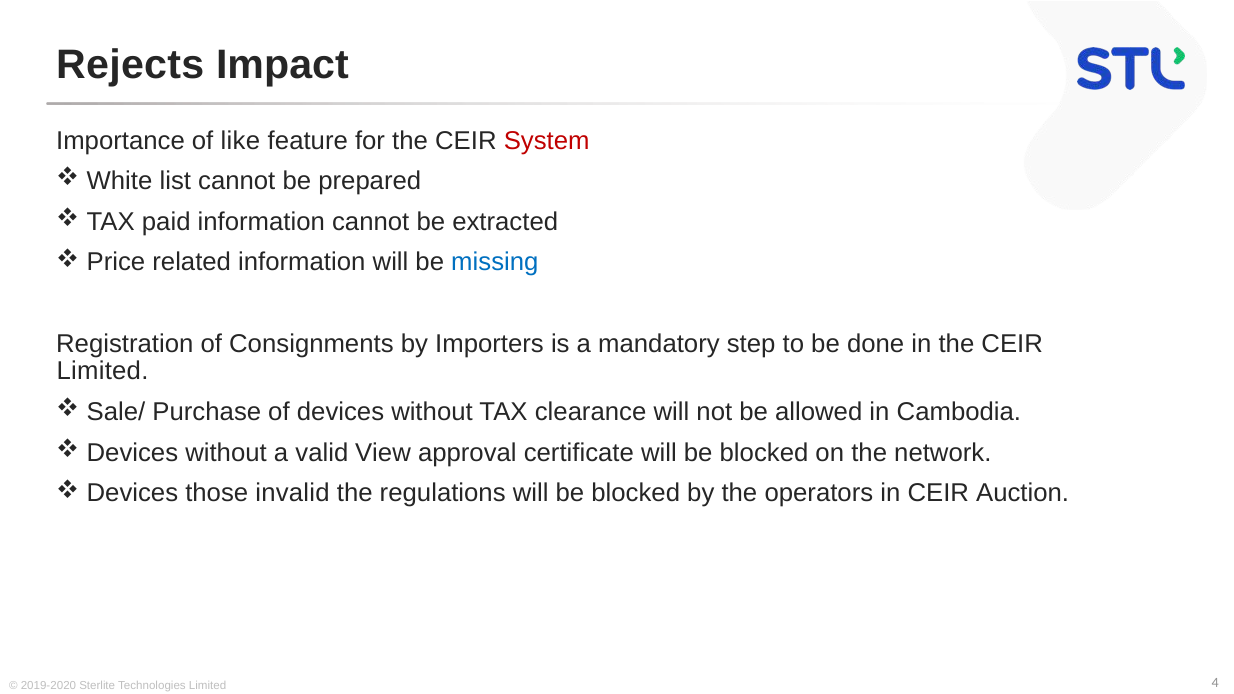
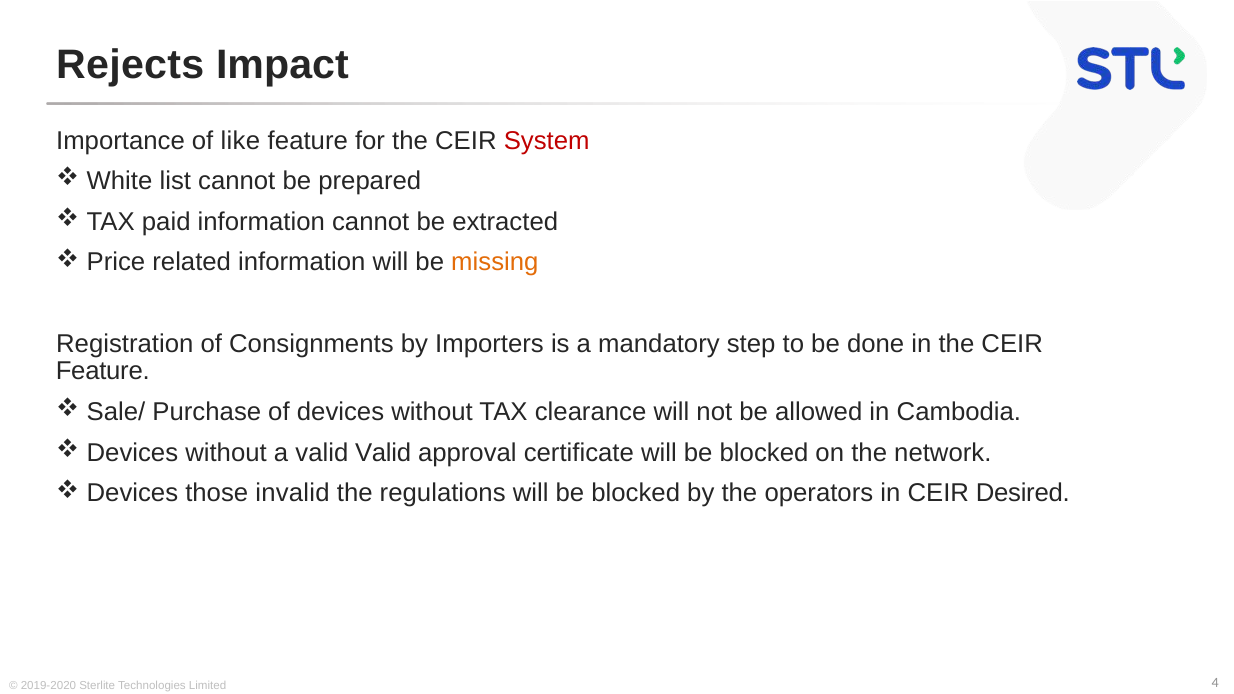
missing colour: blue -> orange (495, 262)
Limited: Limited -> Feature (103, 372)
valid View: View -> Valid (383, 453)
Auction: Auction -> Desired (1023, 493)
